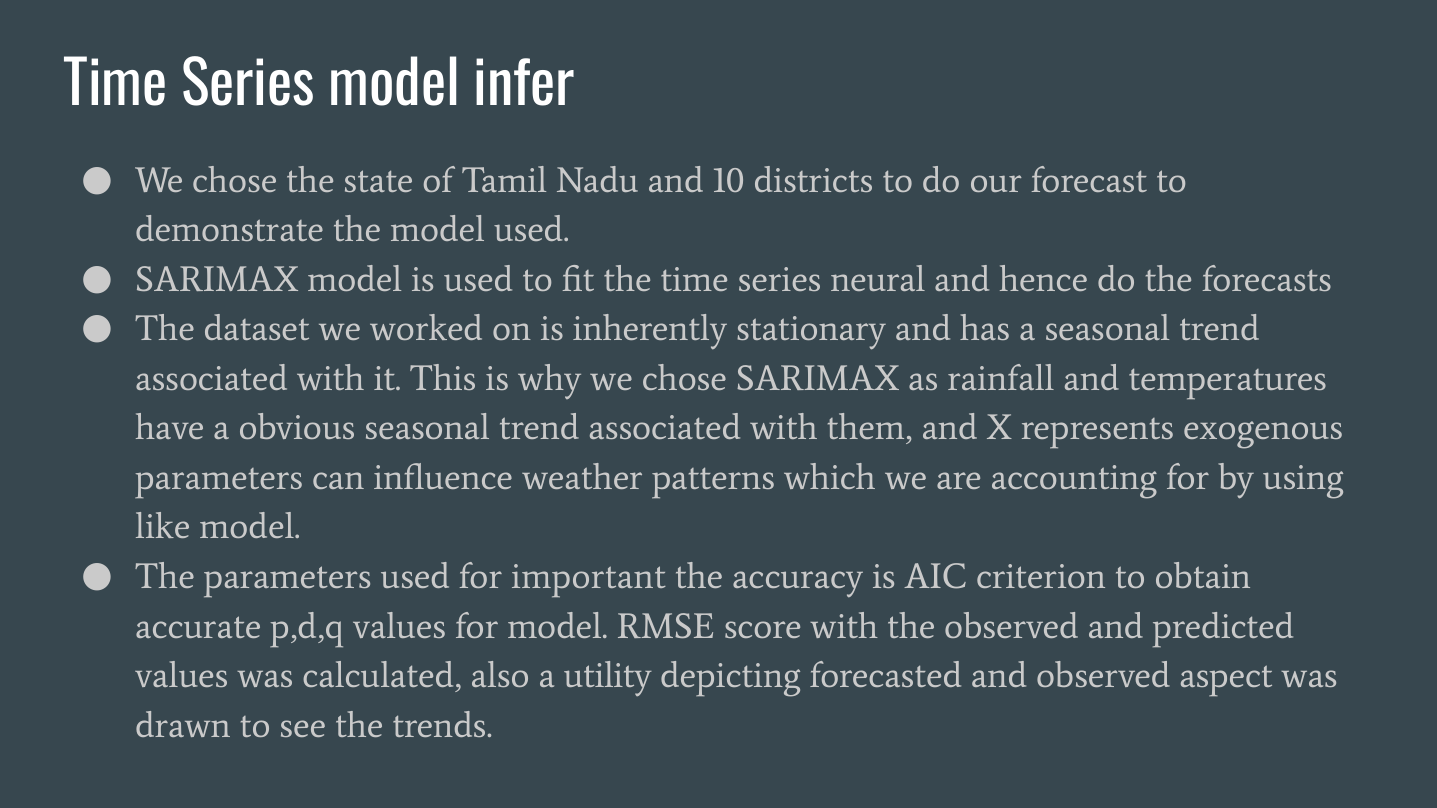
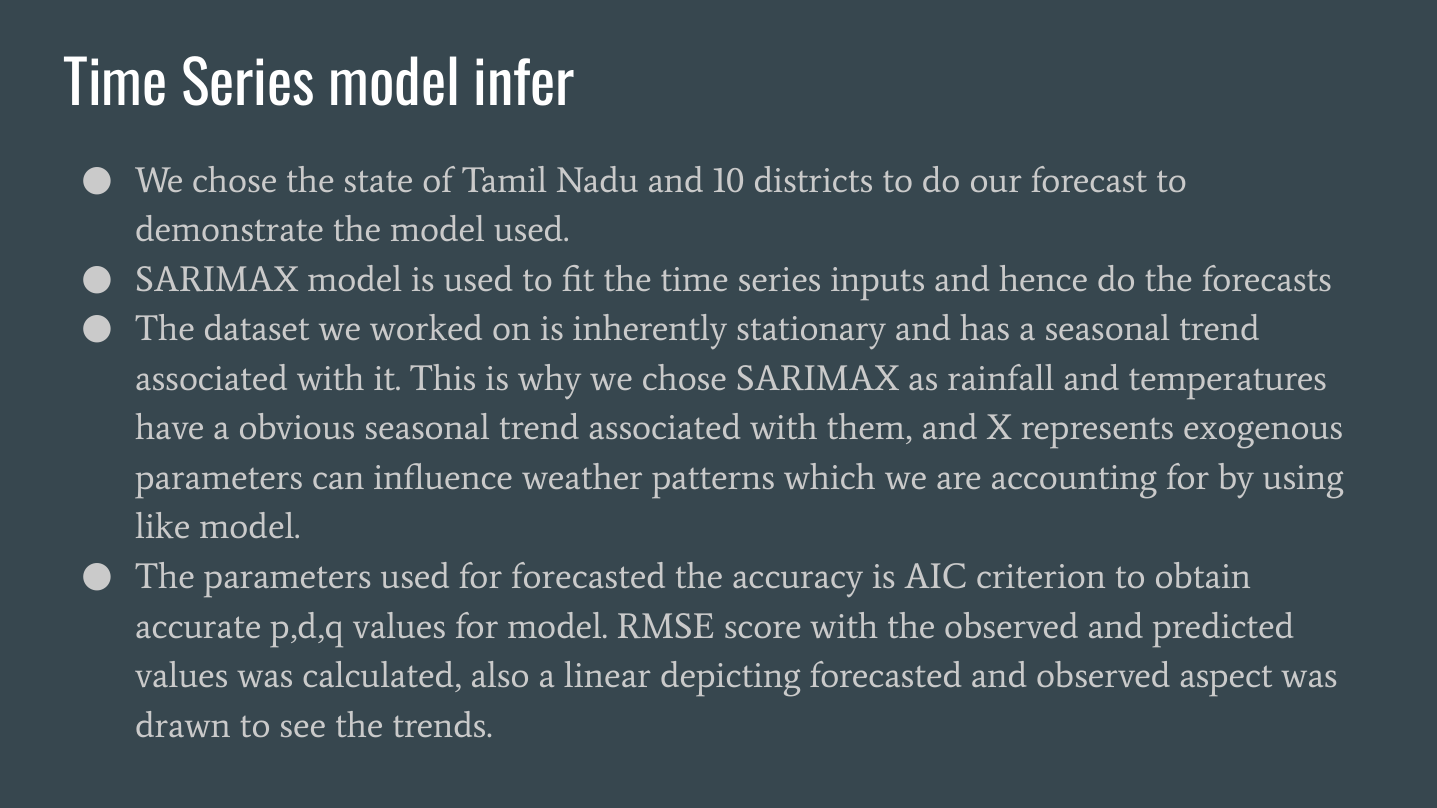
neural: neural -> inputs (878, 280)
for important: important -> forecasted (589, 577)
utility: utility -> linear (607, 676)
